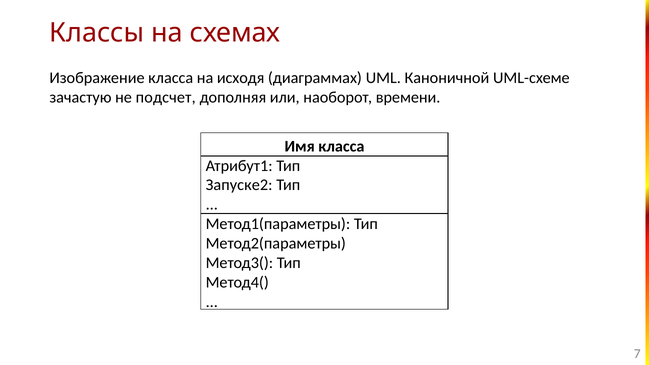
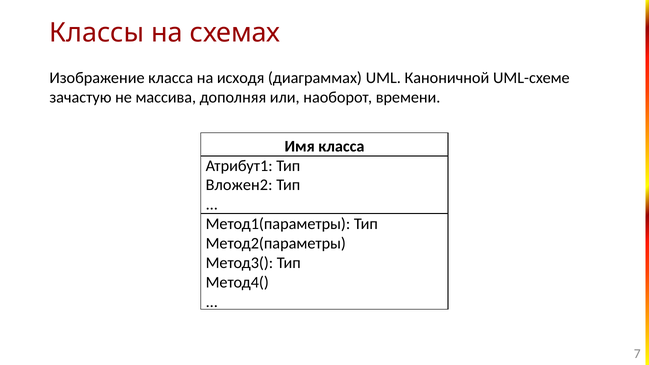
подсчет: подсчет -> массива (166, 97)
Запуске2: Запуске2 -> Вложен2 (239, 185)
